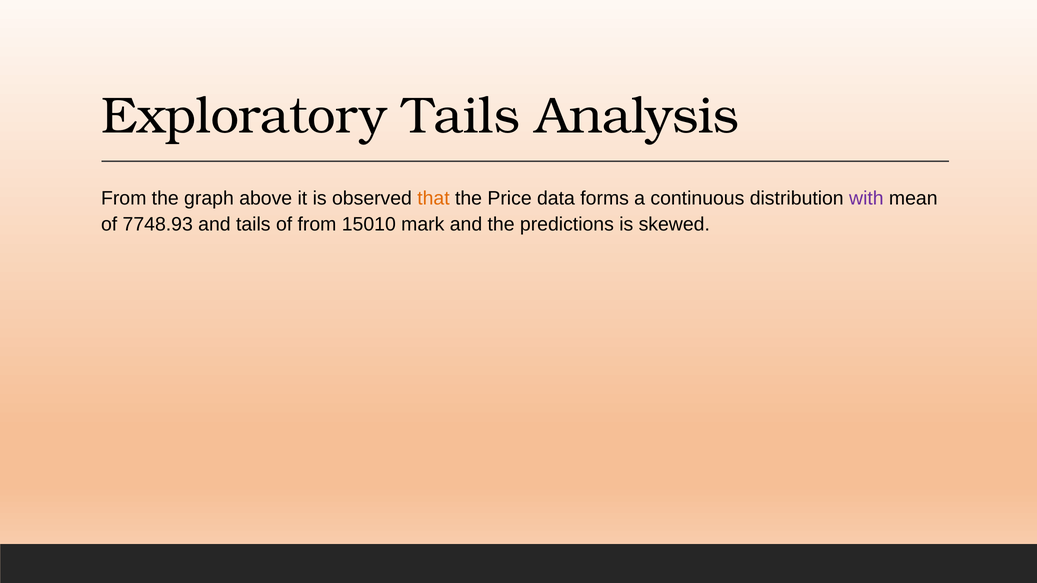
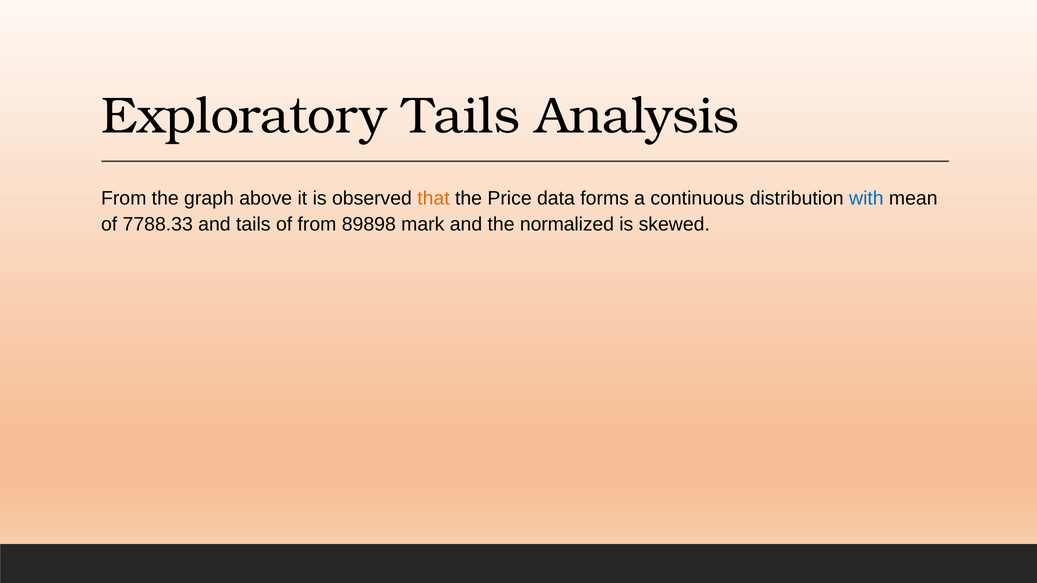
with colour: purple -> blue (866, 199)
7748.93: 7748.93 -> 7788.33 (158, 224)
15010: 15010 -> 89898 (369, 224)
predictions: predictions -> normalized (567, 224)
